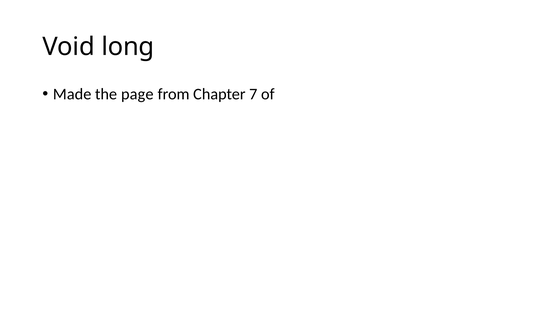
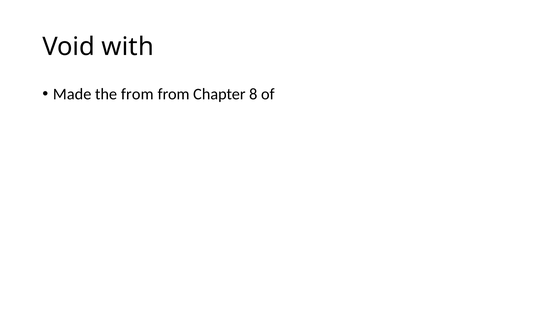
long: long -> with (128, 47)
the page: page -> from (137, 94)
7: 7 -> 8 (253, 94)
